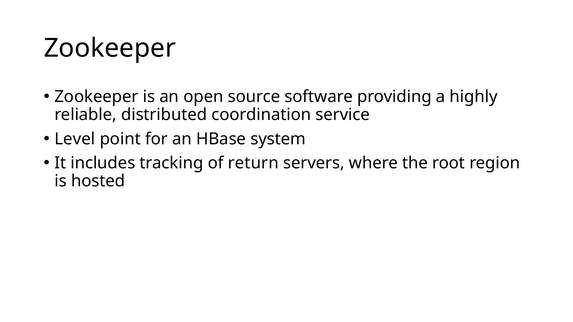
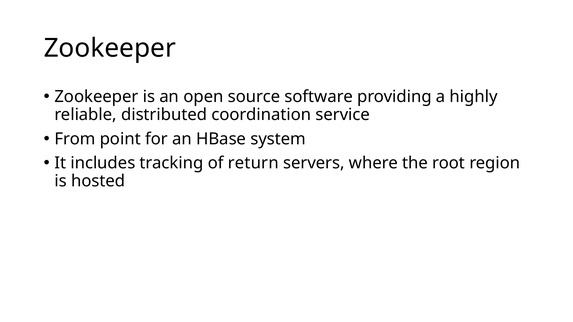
Level: Level -> From (75, 139)
